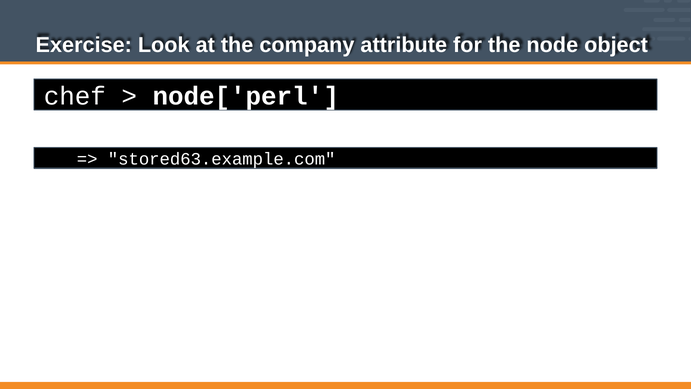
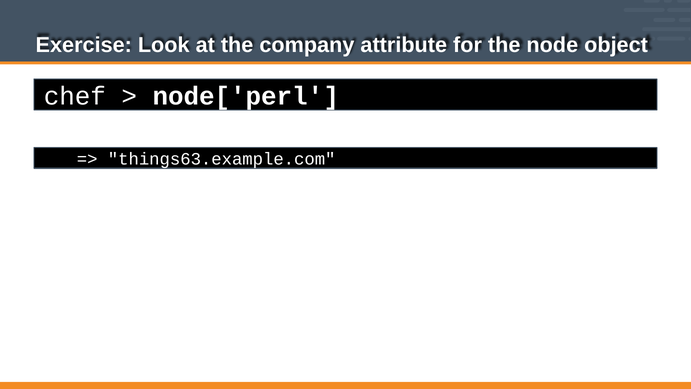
stored63.example.com: stored63.example.com -> things63.example.com (222, 159)
